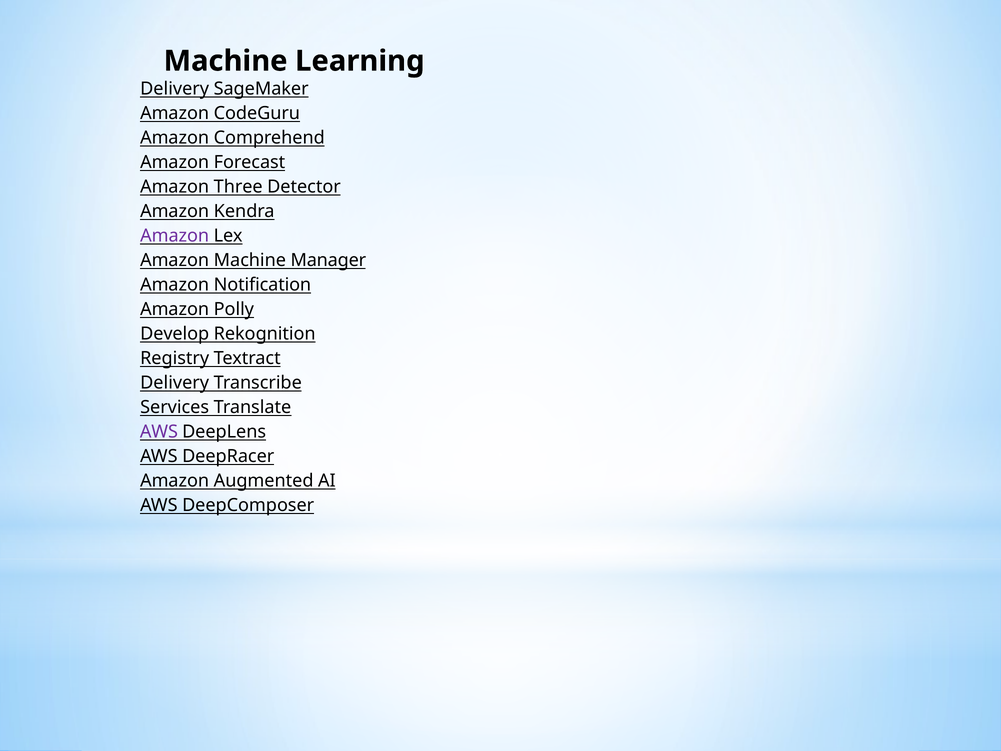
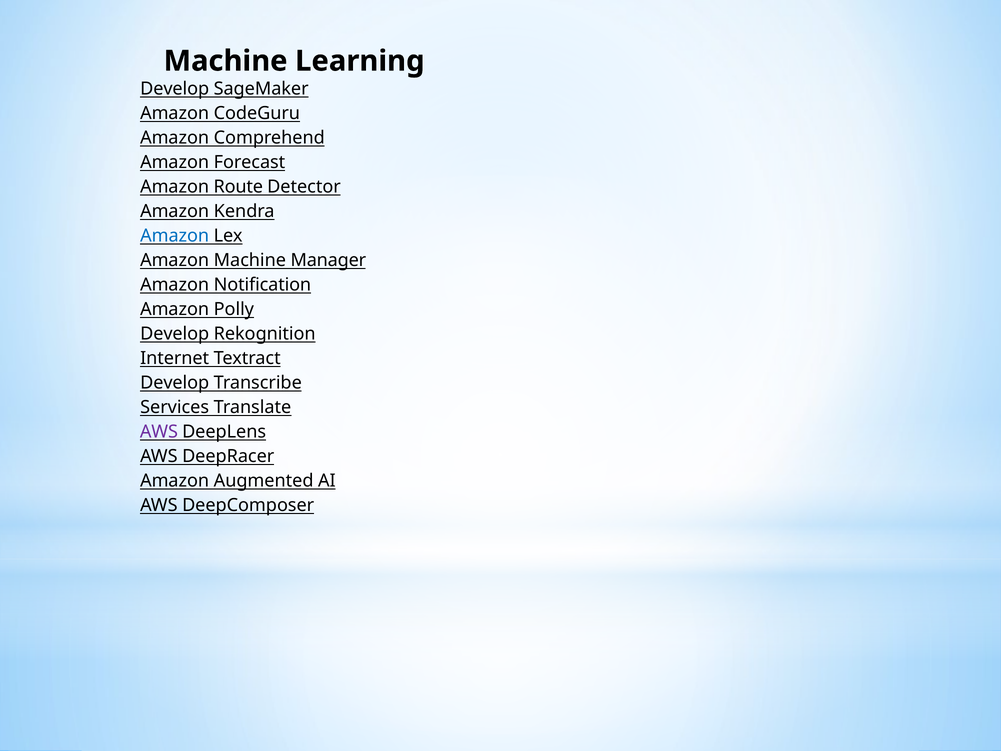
Delivery: Delivery -> Develop (175, 89)
Three: Three -> Route (238, 187)
Amazon colour: purple -> blue (175, 236)
Registry: Registry -> Internet (175, 358)
Delivery: Delivery -> Develop (175, 383)
